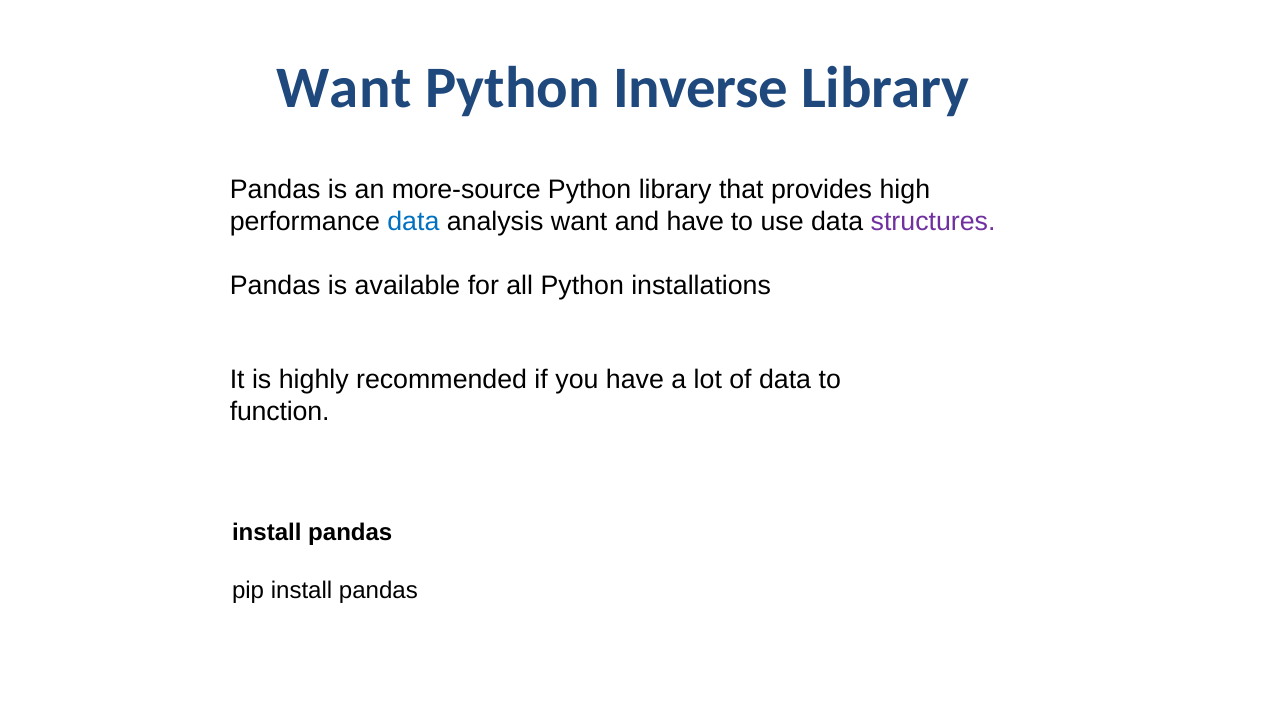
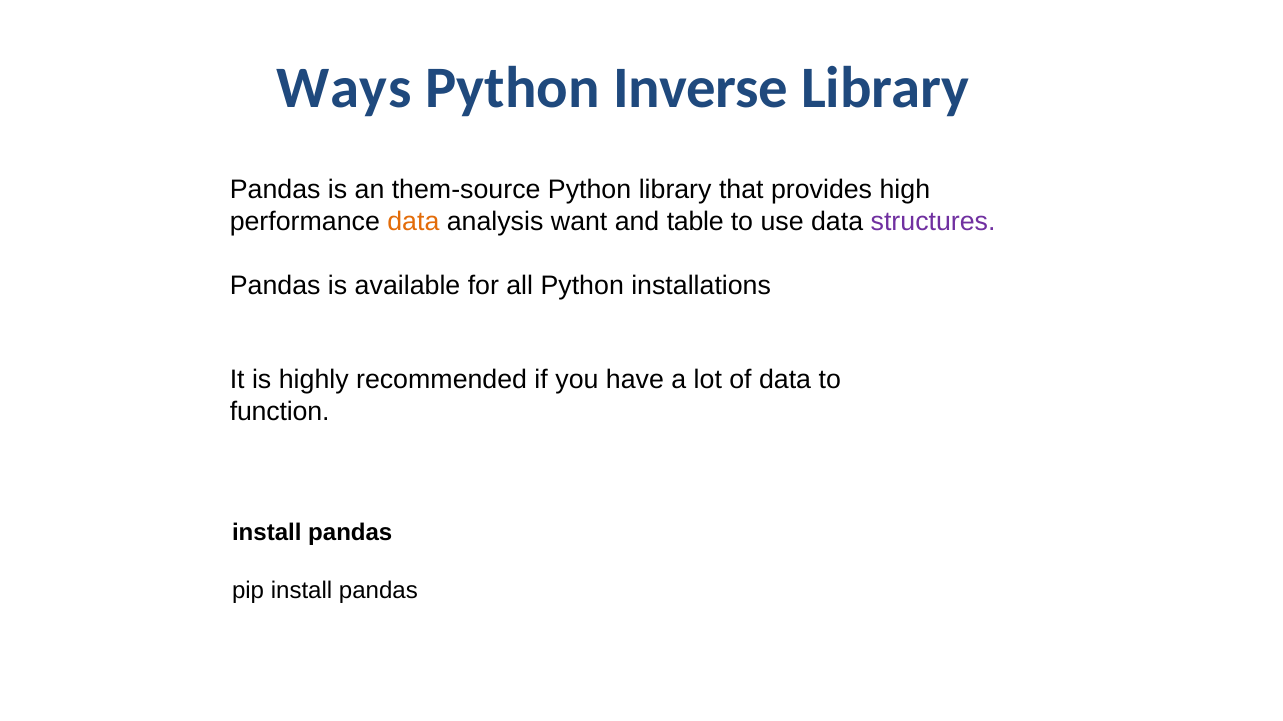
Want: Want -> Ways (344, 88)
more-source: more-source -> them-source (466, 189)
data colour: blue -> orange (413, 222)
and have: have -> table (695, 222)
